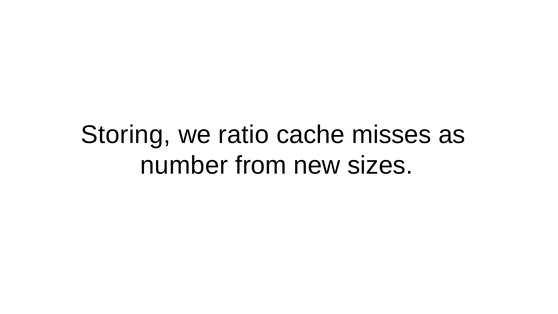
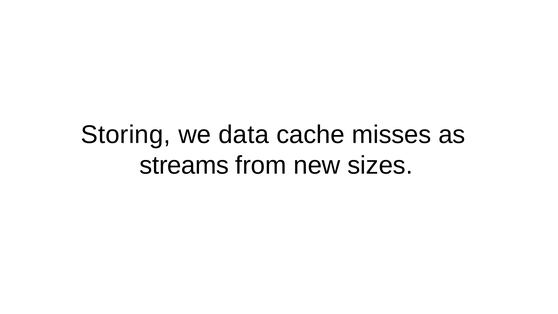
ratio: ratio -> data (244, 135)
number: number -> streams (184, 165)
